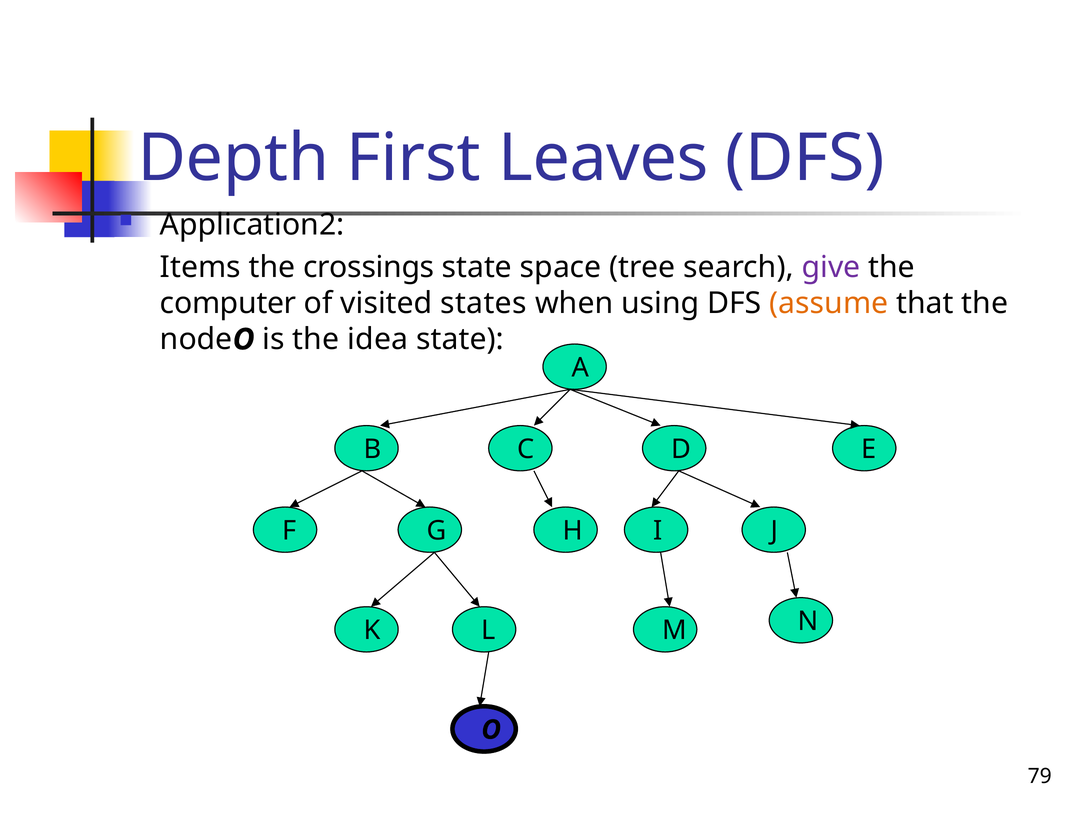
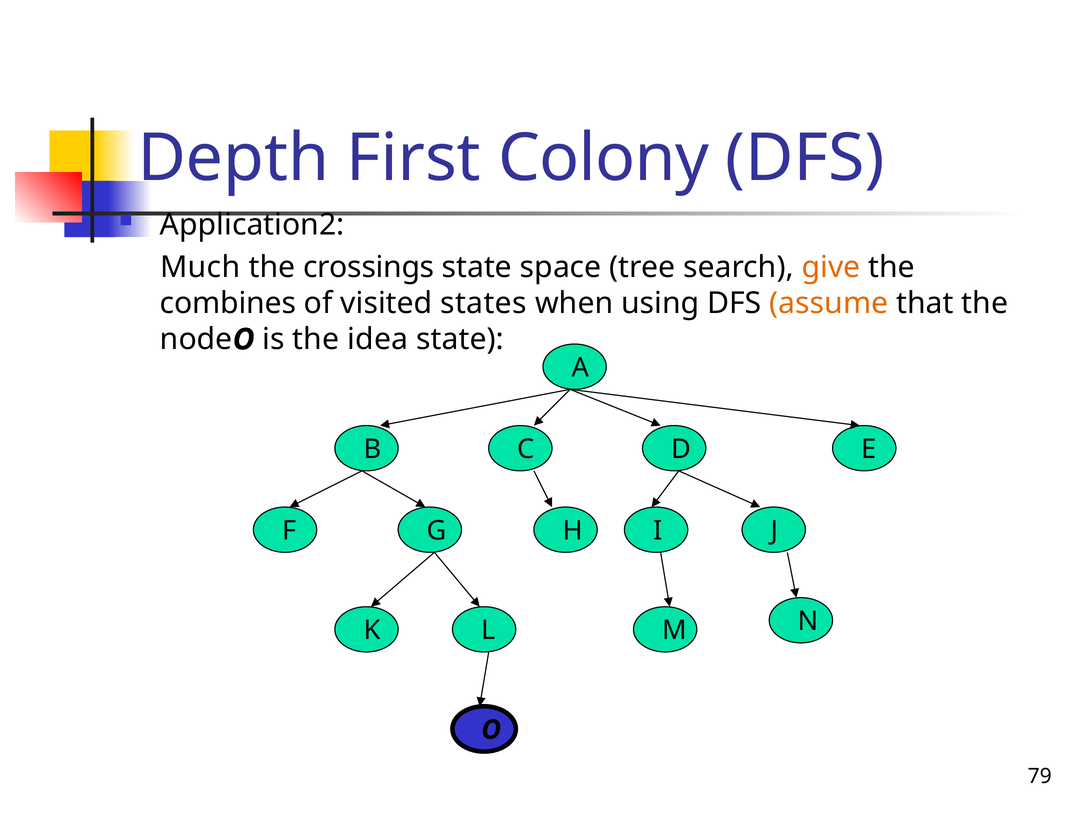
Leaves: Leaves -> Colony (604, 158)
Items: Items -> Much (200, 267)
give colour: purple -> orange (831, 267)
computer: computer -> combines (228, 303)
